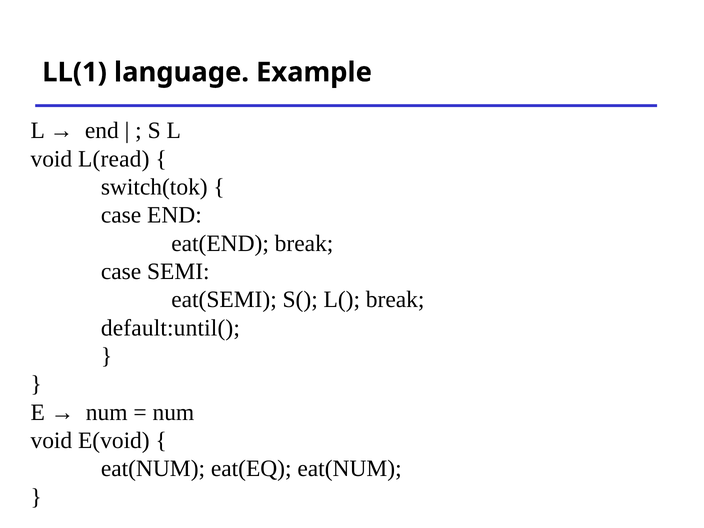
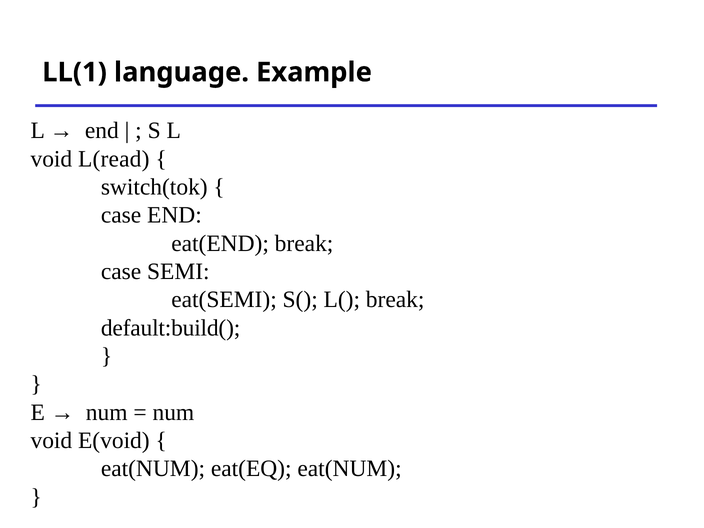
default:until(: default:until( -> default:build( (171, 328)
